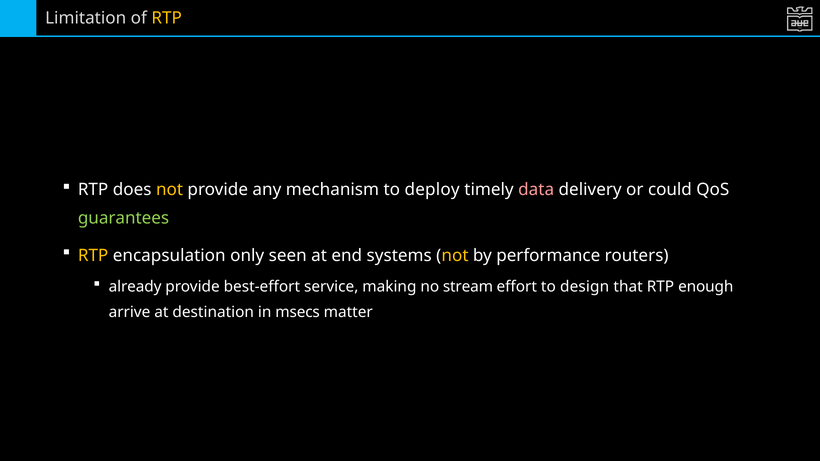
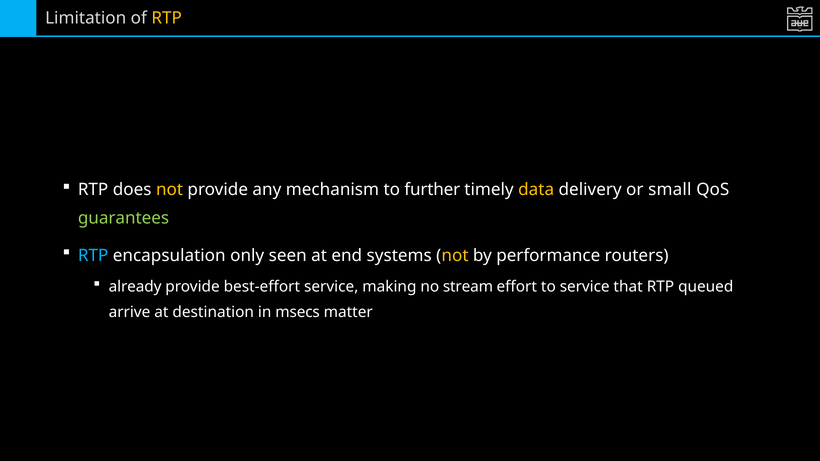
deploy: deploy -> further (432, 190)
data colour: pink -> yellow (536, 190)
could: could -> small (670, 190)
RTP colour: yellow -> light blue (93, 256)
to design: design -> service (585, 287)
enough: enough -> queued (706, 287)
